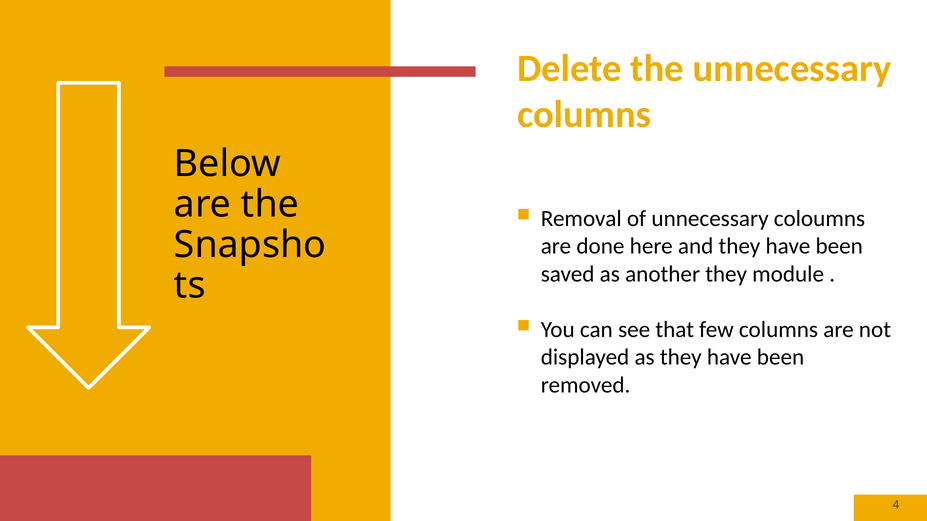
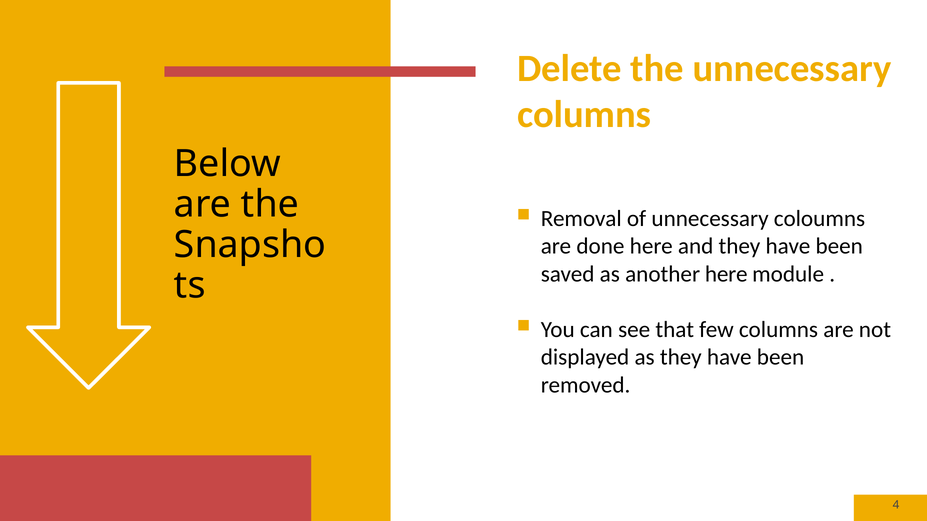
another they: they -> here (726, 274)
